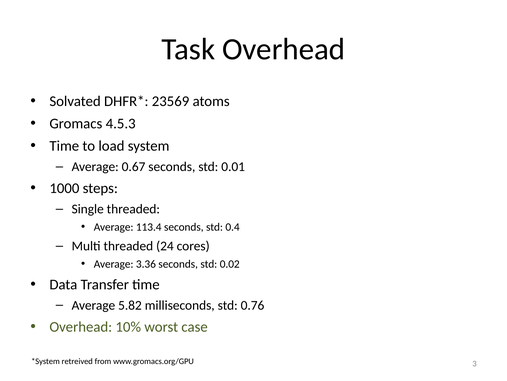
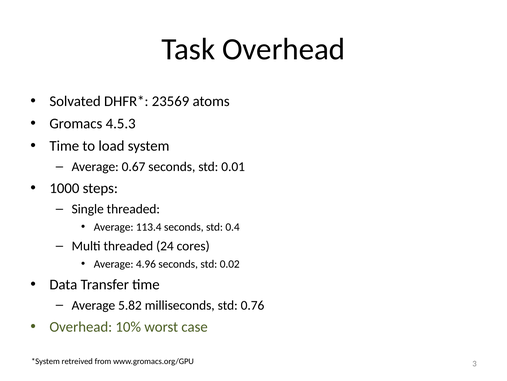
3.36: 3.36 -> 4.96 (146, 264)
